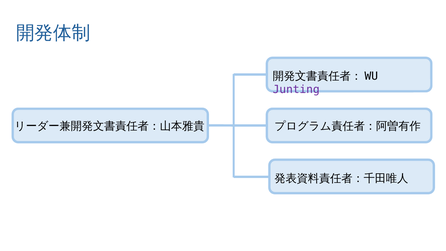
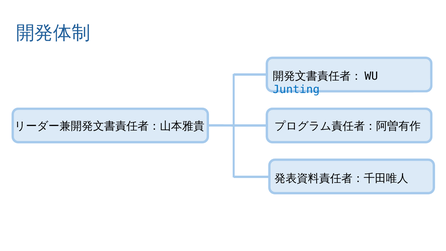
Junting colour: purple -> blue (296, 90)
